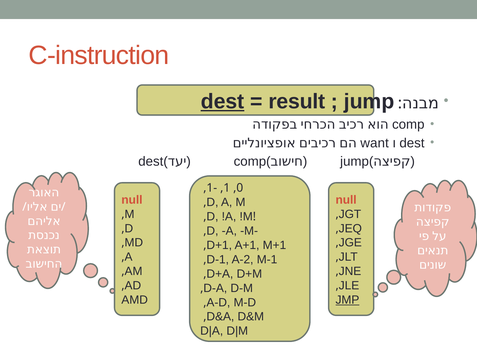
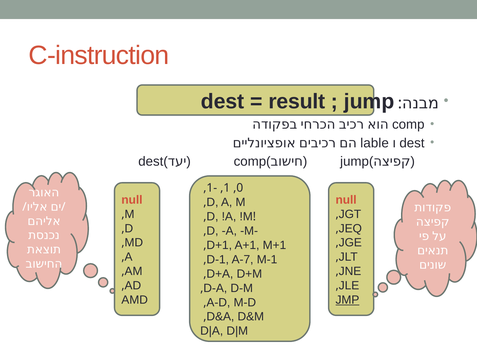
dest underline: present -> none (223, 102)
want: want -> lable (375, 143)
A-2: A-2 -> A-7 (243, 259)
